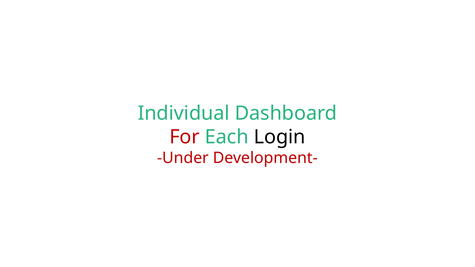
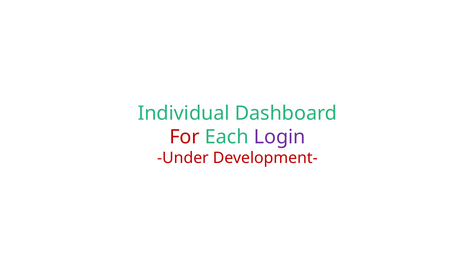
Login colour: black -> purple (280, 137)
